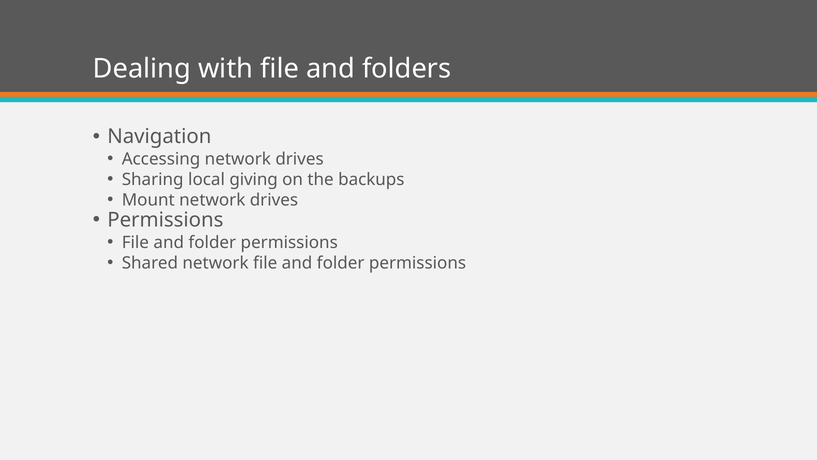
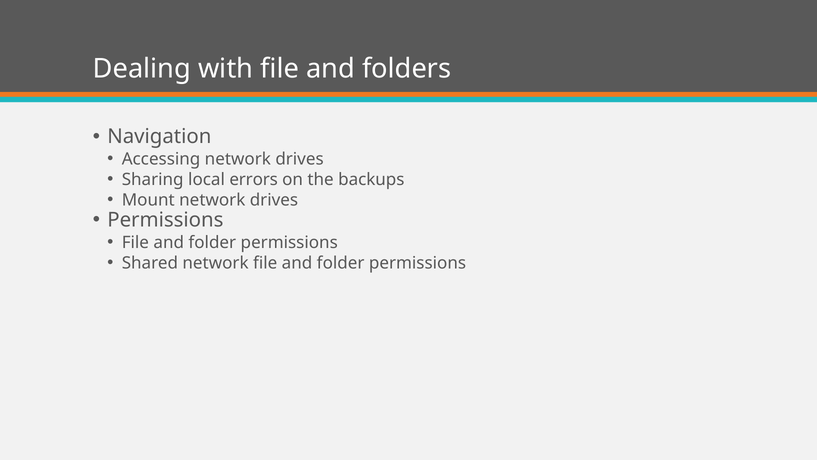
giving: giving -> errors (254, 179)
